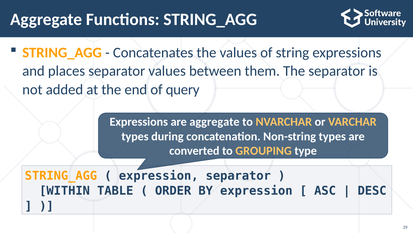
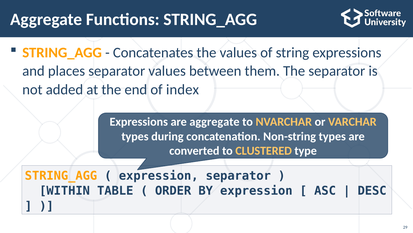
query: query -> index (182, 89)
GROUPING: GROUPING -> CLUSTERED (264, 150)
